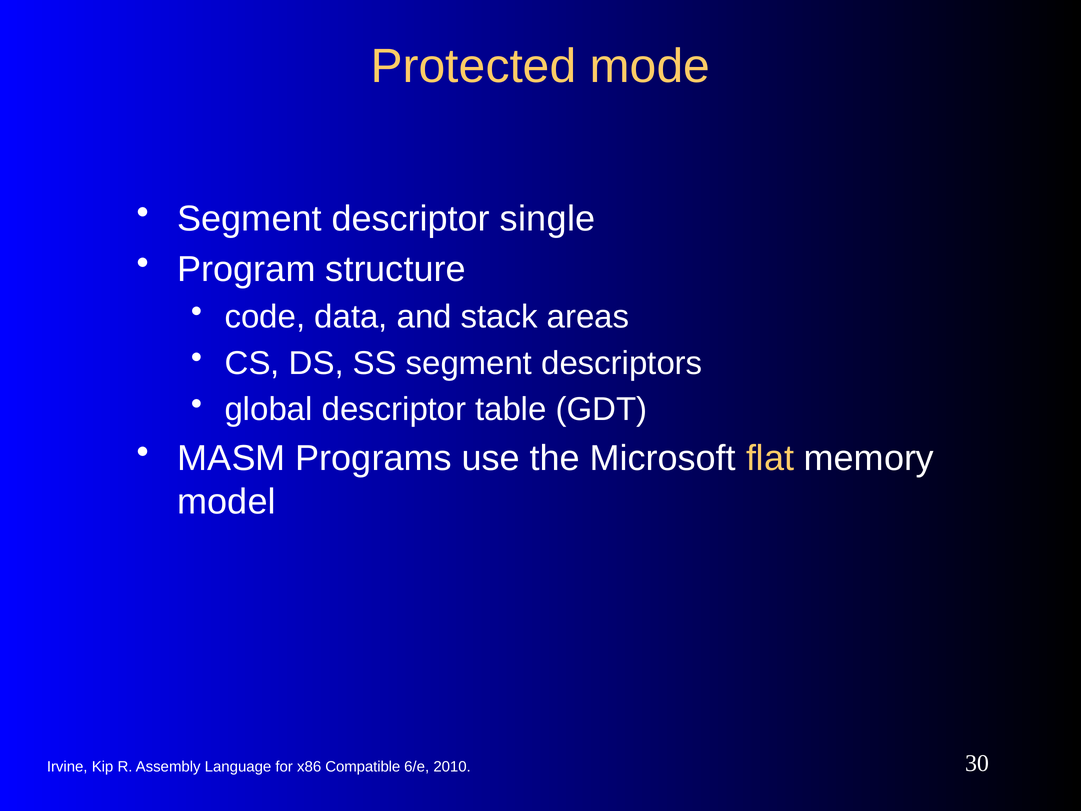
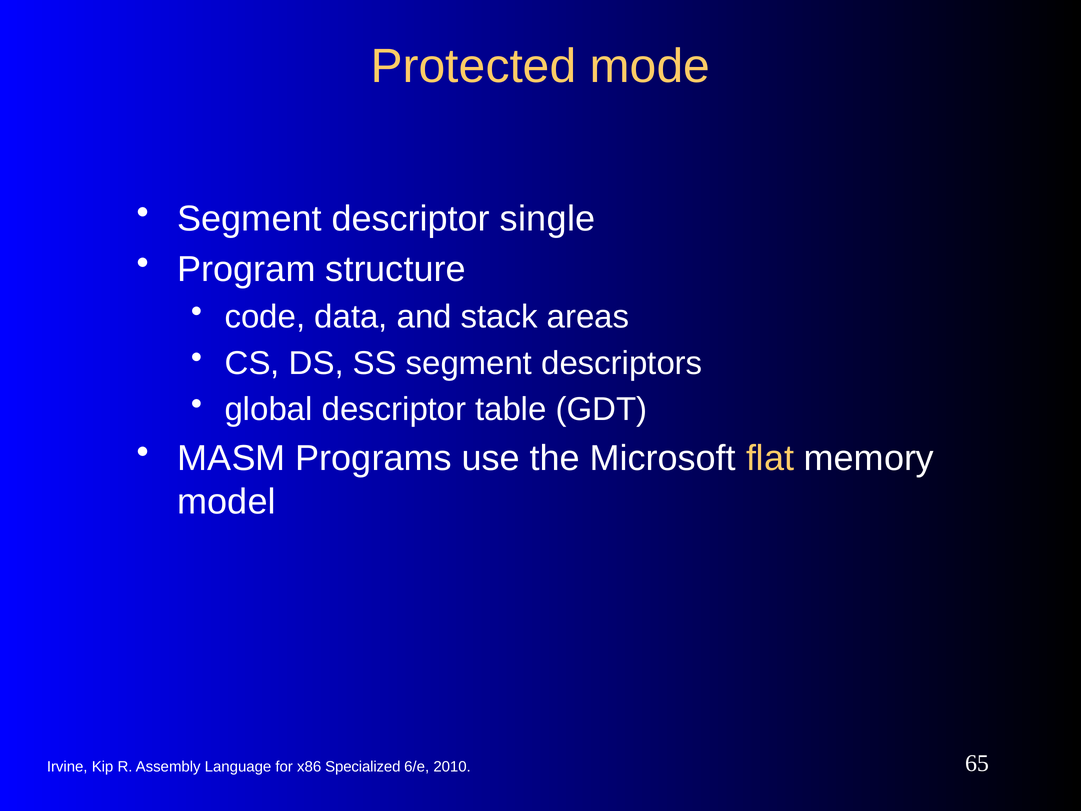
Compatible: Compatible -> Specialized (363, 767)
30: 30 -> 65 (977, 763)
